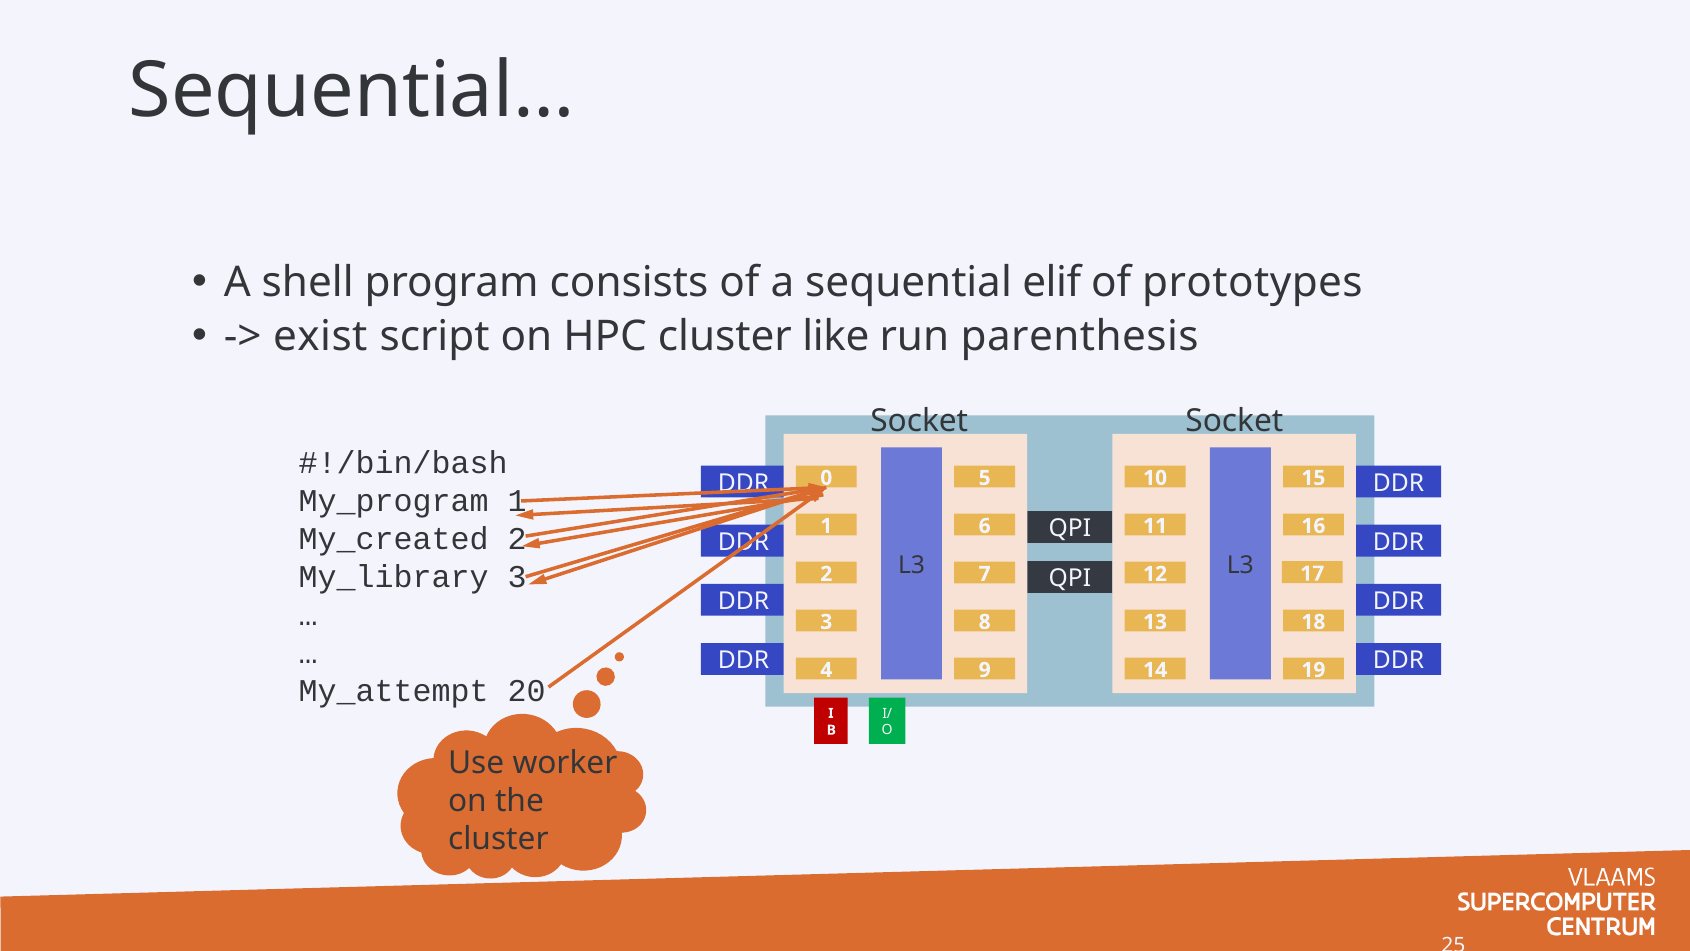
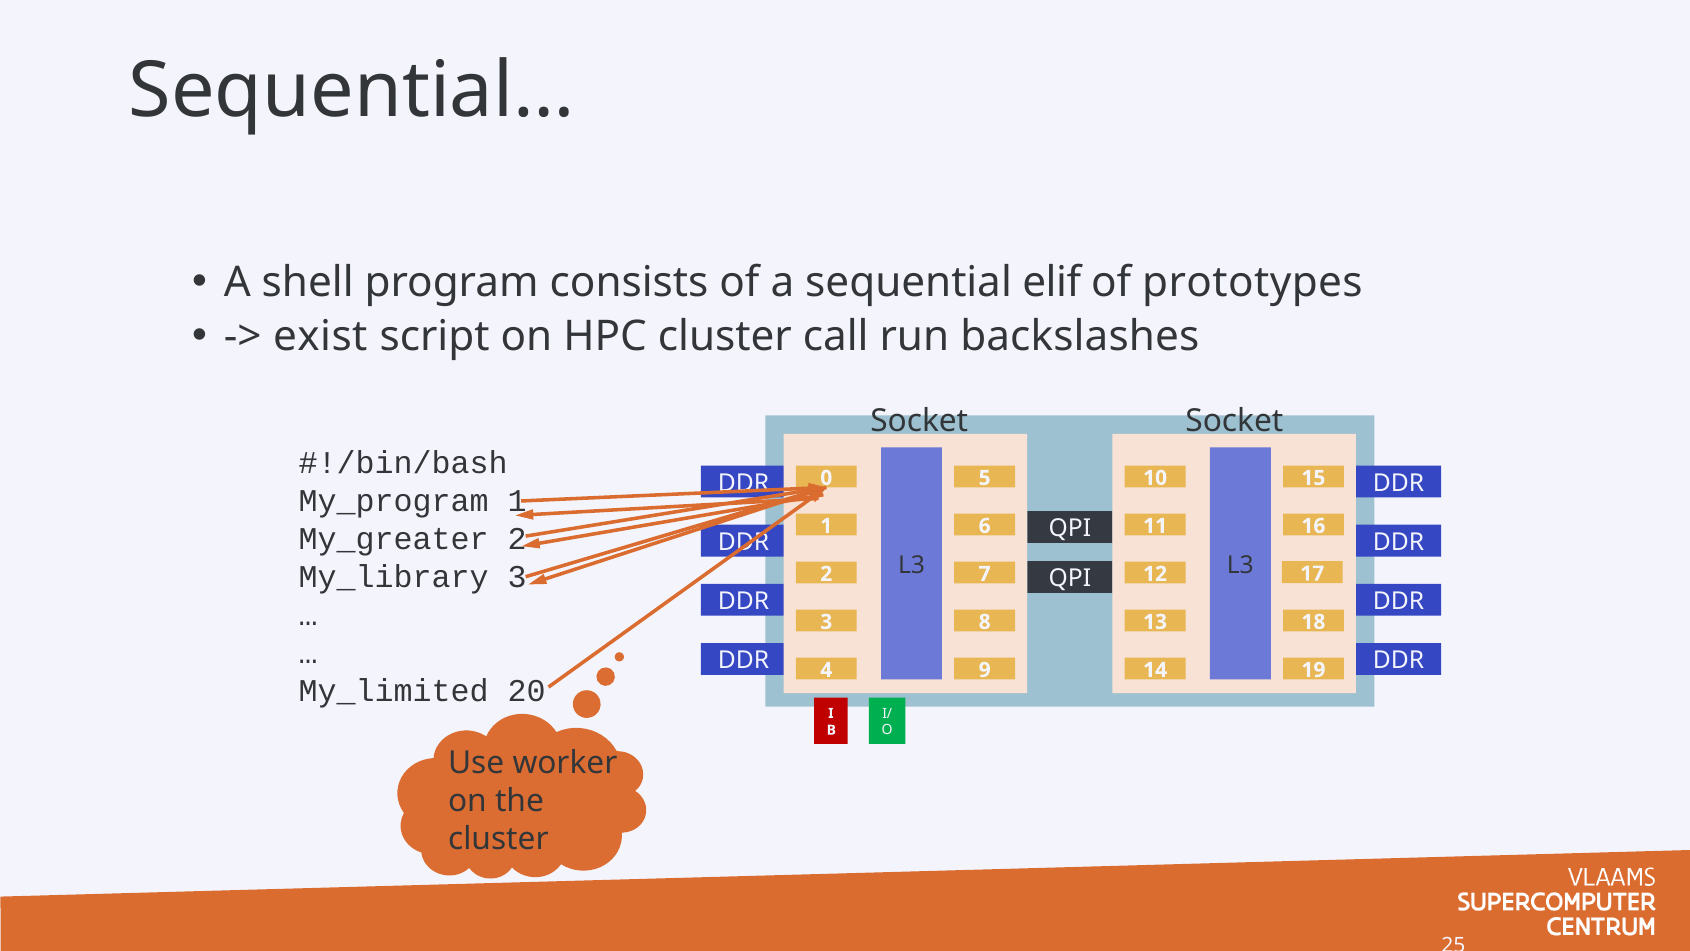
like: like -> call (836, 336)
parenthesis: parenthesis -> backslashes (1080, 336)
My_created: My_created -> My_greater (394, 539)
My_attempt: My_attempt -> My_limited (394, 691)
